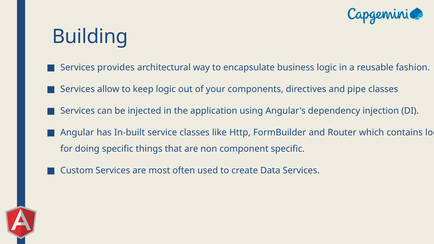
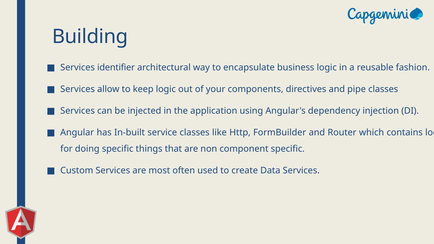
provides: provides -> identifier (116, 68)
